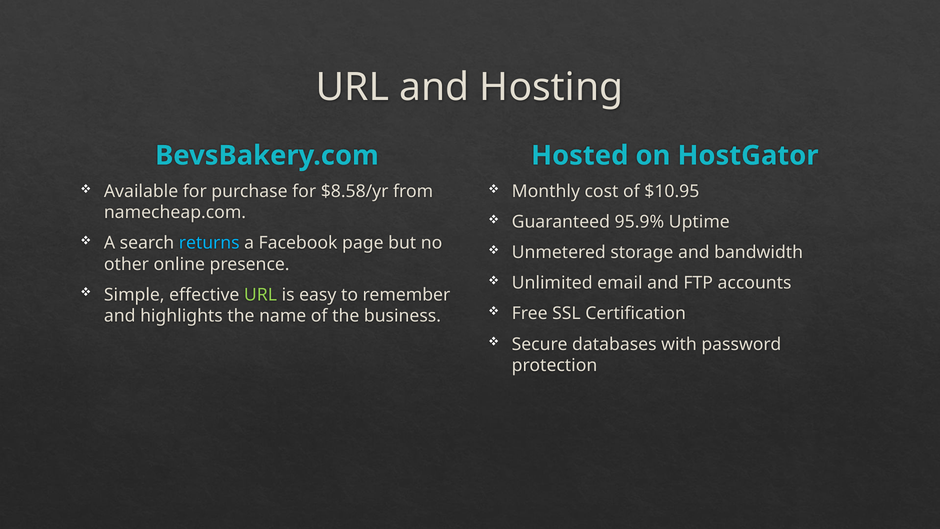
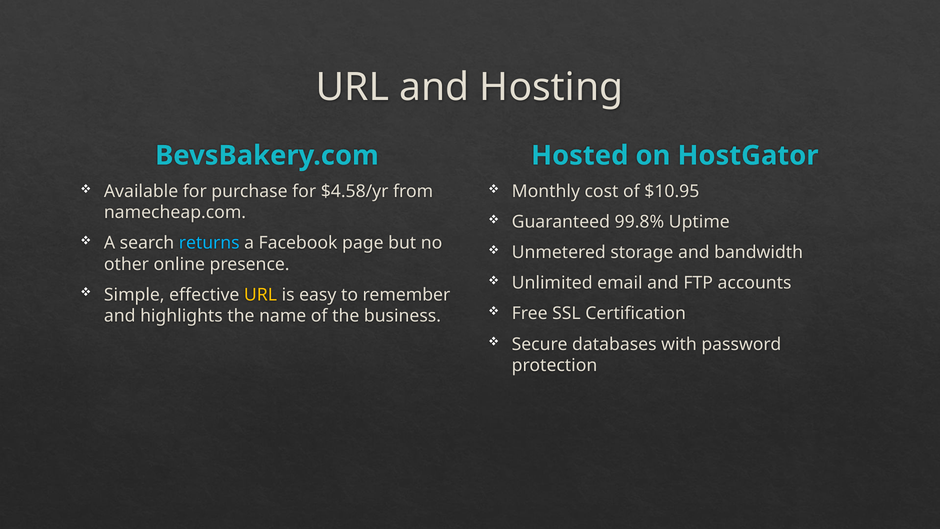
$8.58/yr: $8.58/yr -> $4.58/yr (355, 191)
95.9%: 95.9% -> 99.8% (639, 222)
URL colour: light green -> yellow (260, 295)
